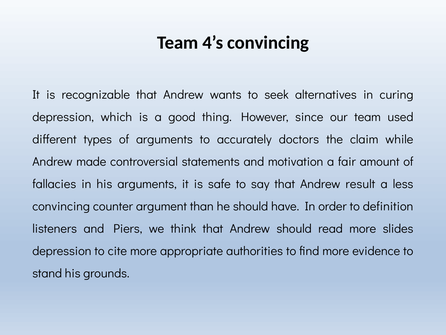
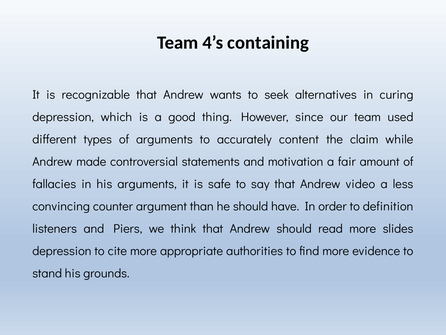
4’s convincing: convincing -> containing (268, 43)
doctors: doctors -> content (299, 139)
result: result -> video (360, 184)
